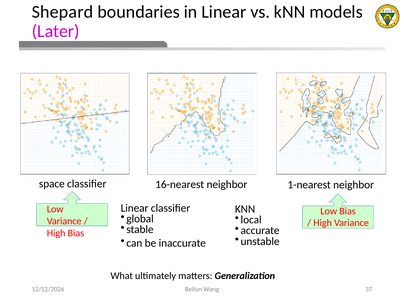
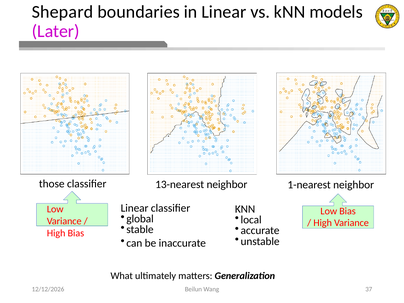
space: space -> those (52, 184)
16-nearest: 16-nearest -> 13-nearest (180, 185)
